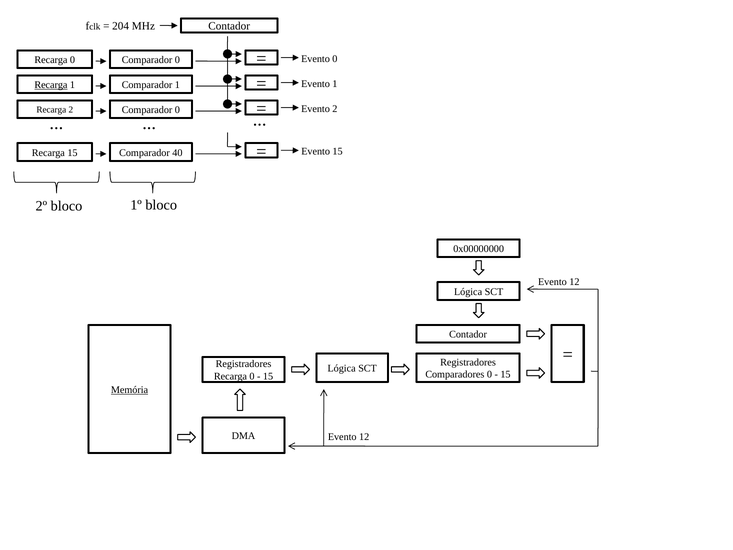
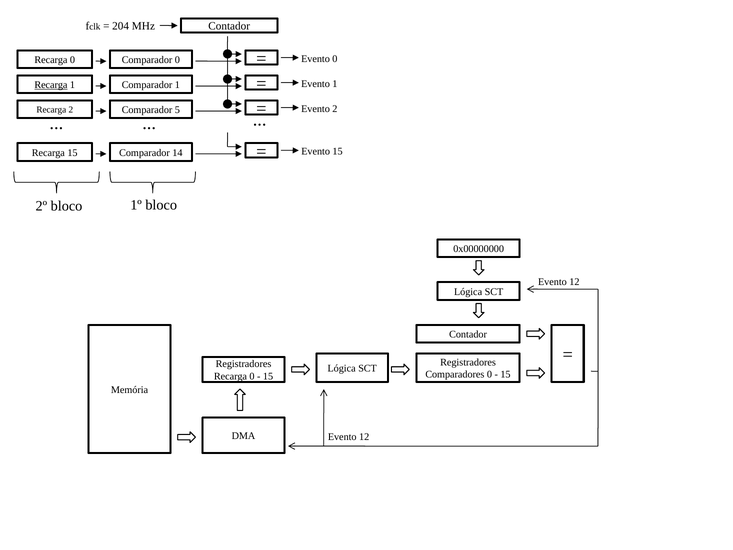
0: 0 -> 5 (177, 110)
40: 40 -> 14 (177, 153)
Memória underline: present -> none (130, 390)
